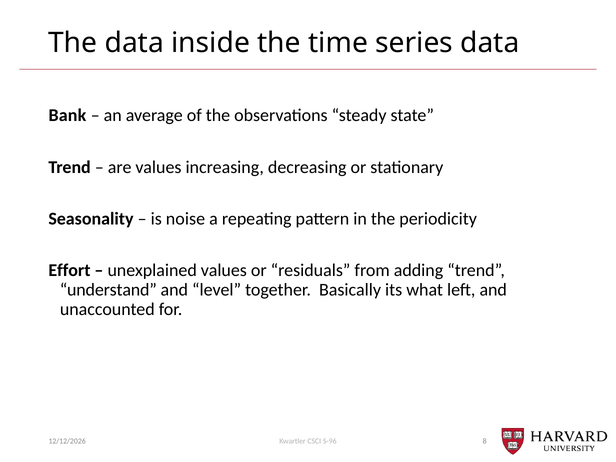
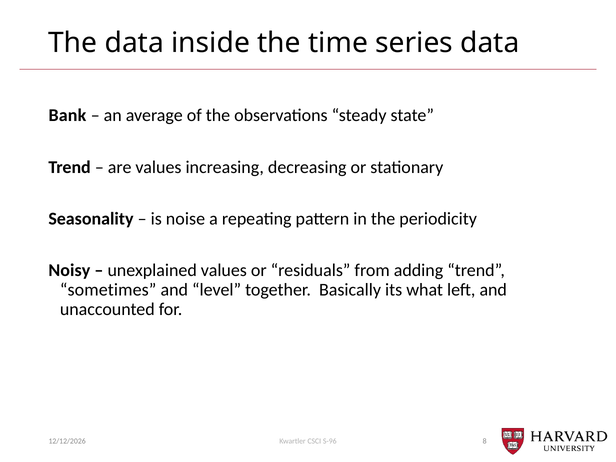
Effort: Effort -> Noisy (69, 270)
understand: understand -> sometimes (108, 290)
